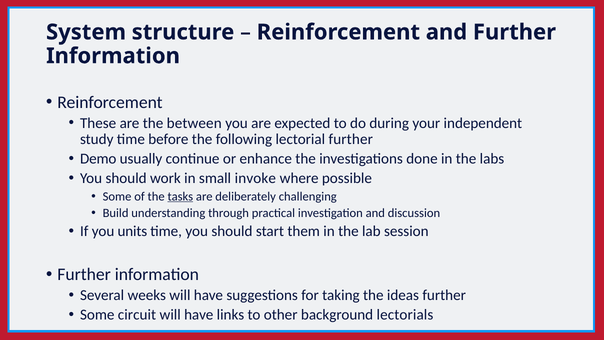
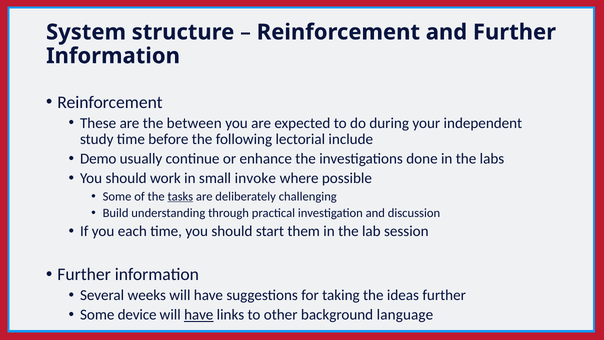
lectorial further: further -> include (351, 139)
units: units -> each (132, 231)
circuit: circuit -> device (137, 315)
have underline: none -> present (199, 315)
lectorials: lectorials -> language (405, 315)
